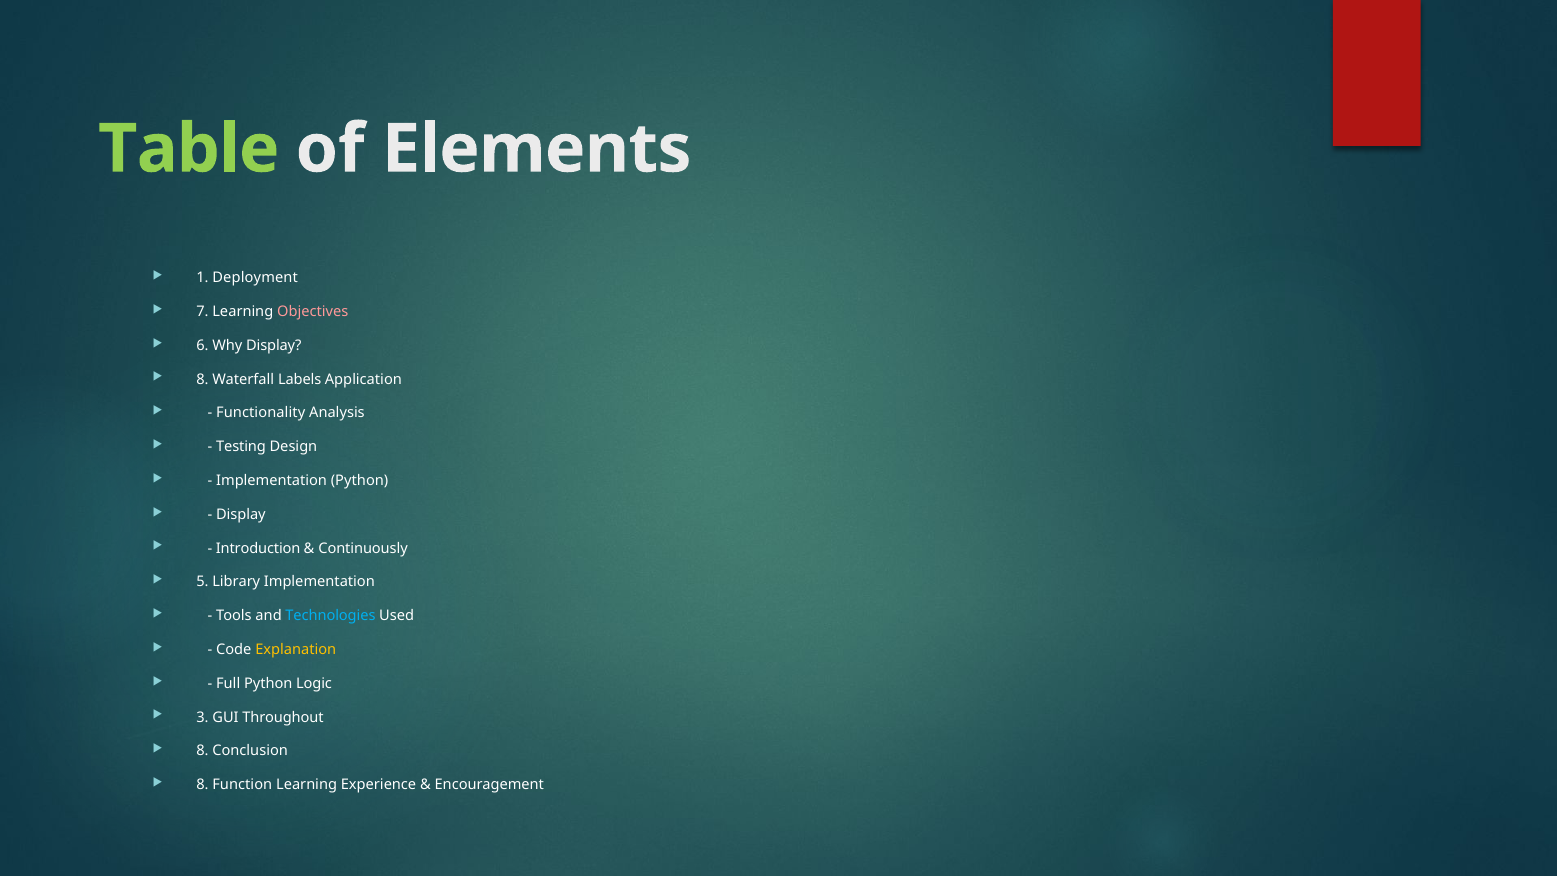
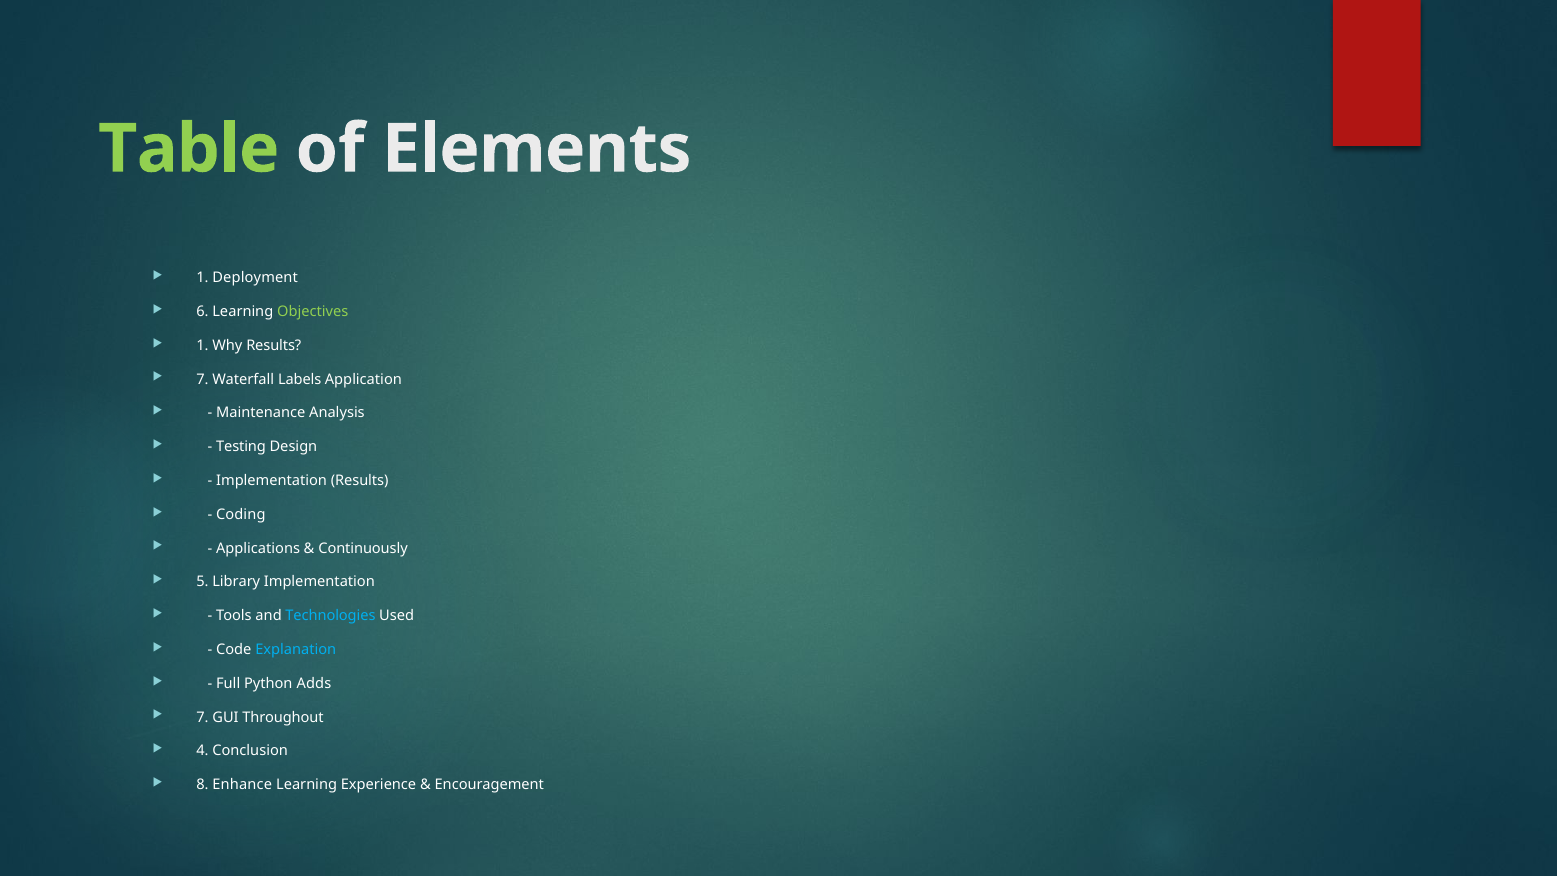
7: 7 -> 6 (203, 312)
Objectives colour: pink -> light green (313, 312)
6: 6 -> 1 (203, 345)
Why Display: Display -> Results (274, 345)
8: 8 -> 7 (203, 379)
Functionality: Functionality -> Maintenance (261, 413)
Implementation Python: Python -> Results (360, 481)
Display: Display -> Coding (241, 514)
Introduction: Introduction -> Applications (258, 548)
Explanation colour: yellow -> light blue (296, 650)
Logic: Logic -> Adds (314, 683)
3: 3 -> 7 (203, 717)
8: 8 -> 4 (203, 751)
Function: Function -> Enhance (242, 785)
